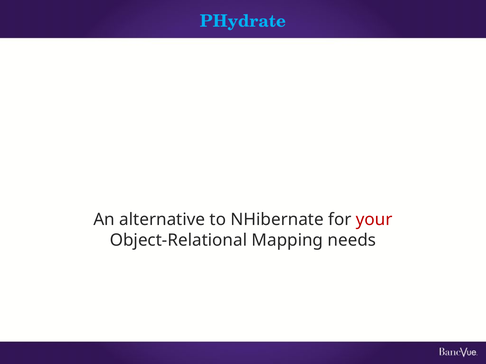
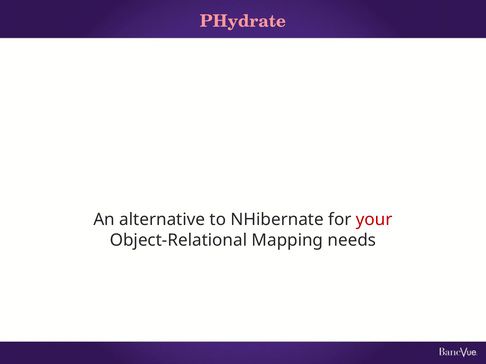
PHydrate colour: light blue -> pink (243, 21)
